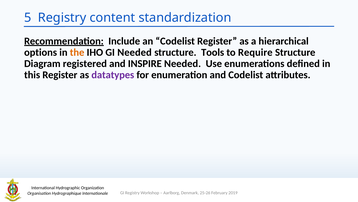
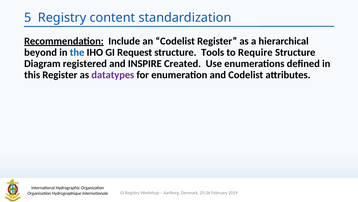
options: options -> beyond (41, 52)
the colour: orange -> blue (77, 52)
GI Needed: Needed -> Request (135, 52)
INSPIRE Needed: Needed -> Created (183, 63)
